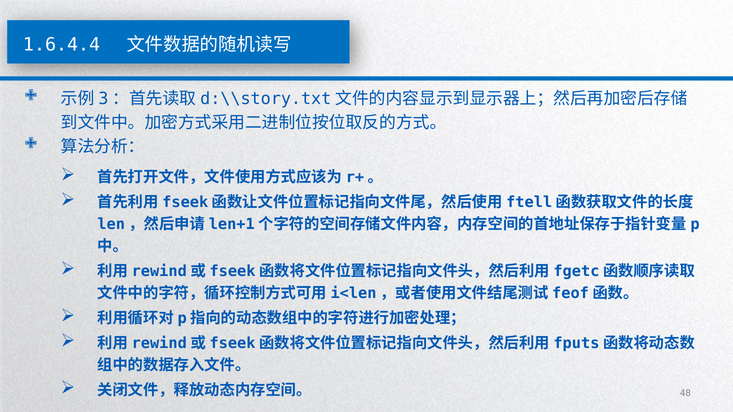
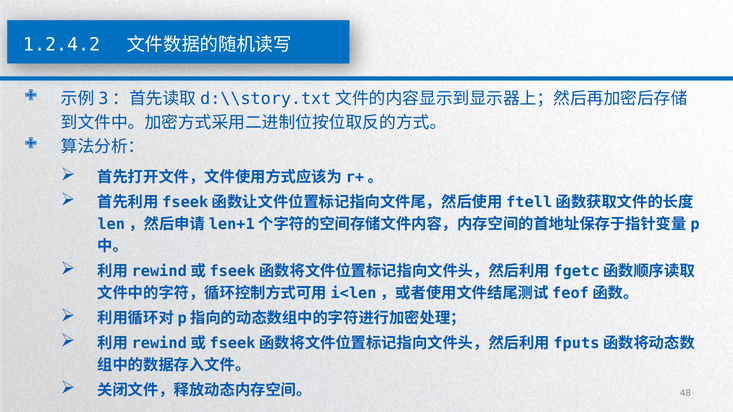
1.6.4.4: 1.6.4.4 -> 1.2.4.2 (62, 45)
